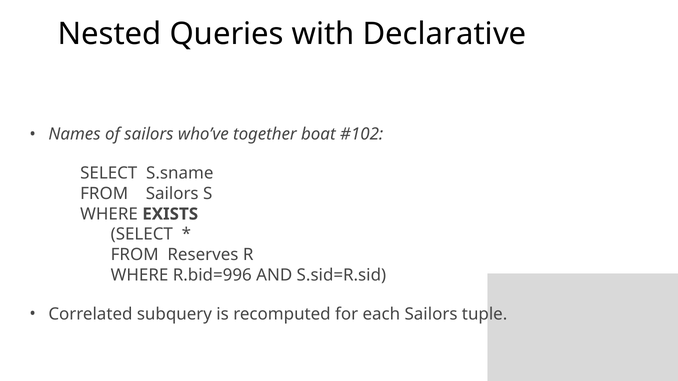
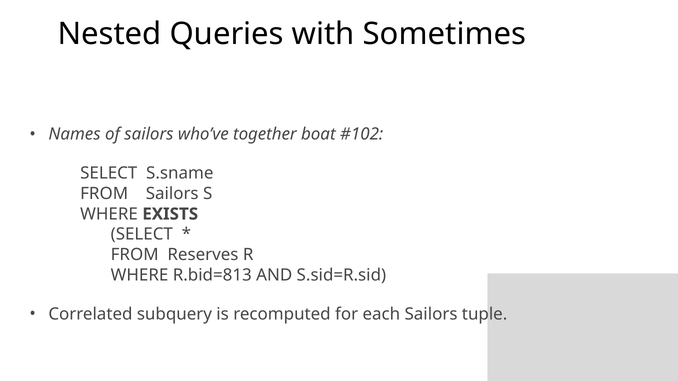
Declarative: Declarative -> Sometimes (445, 34)
R.bid=996: R.bid=996 -> R.bid=813 (212, 275)
